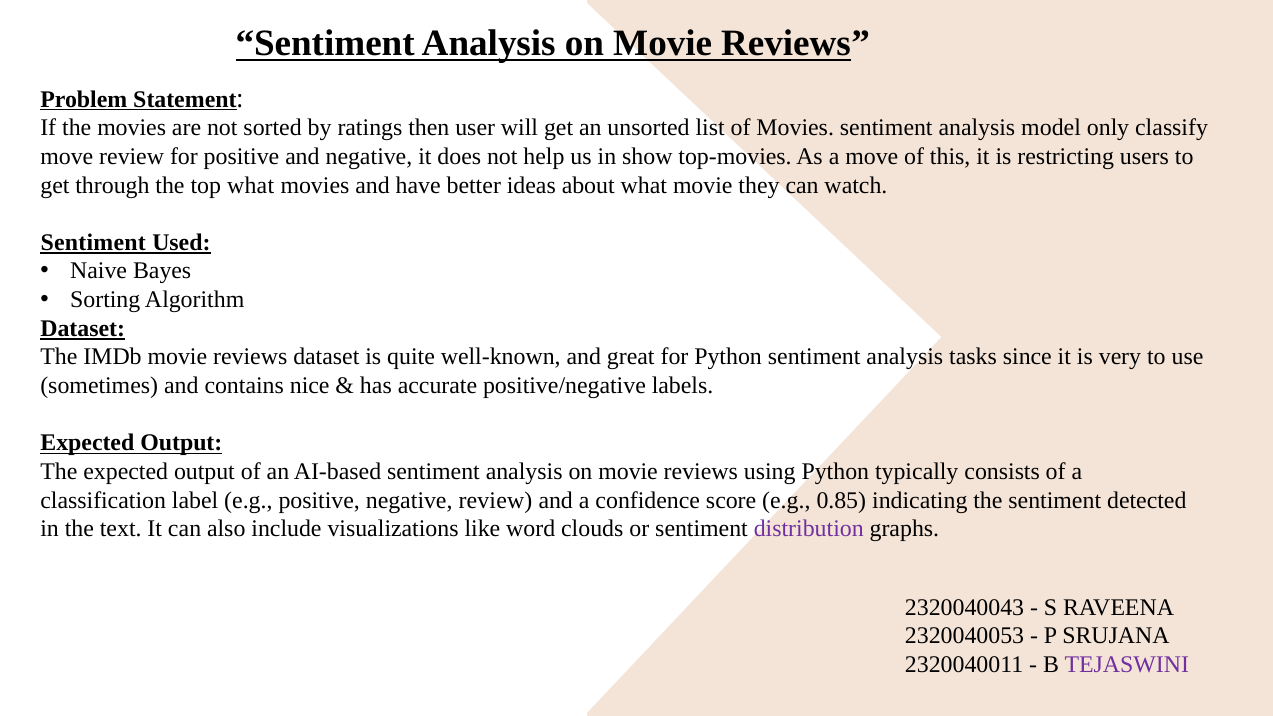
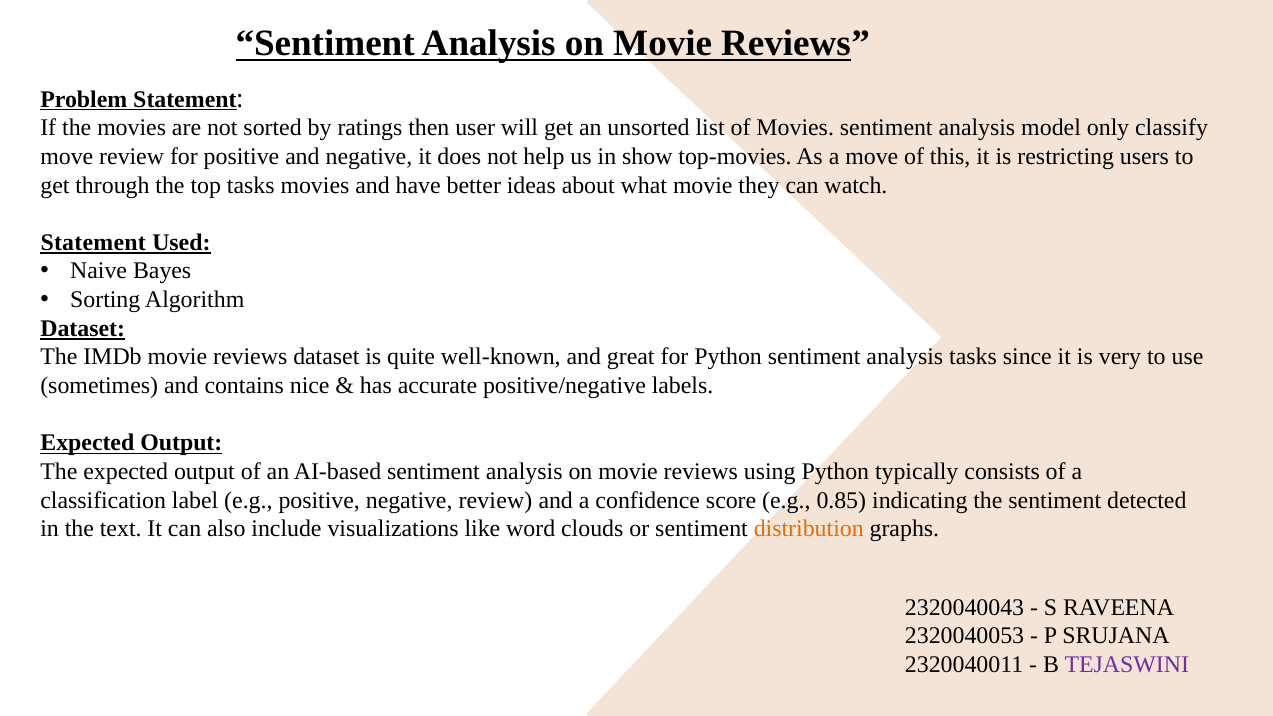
top what: what -> tasks (251, 185)
Sentiment: Sentiment -> Statement (93, 242)
distribution colour: purple -> orange (809, 529)
